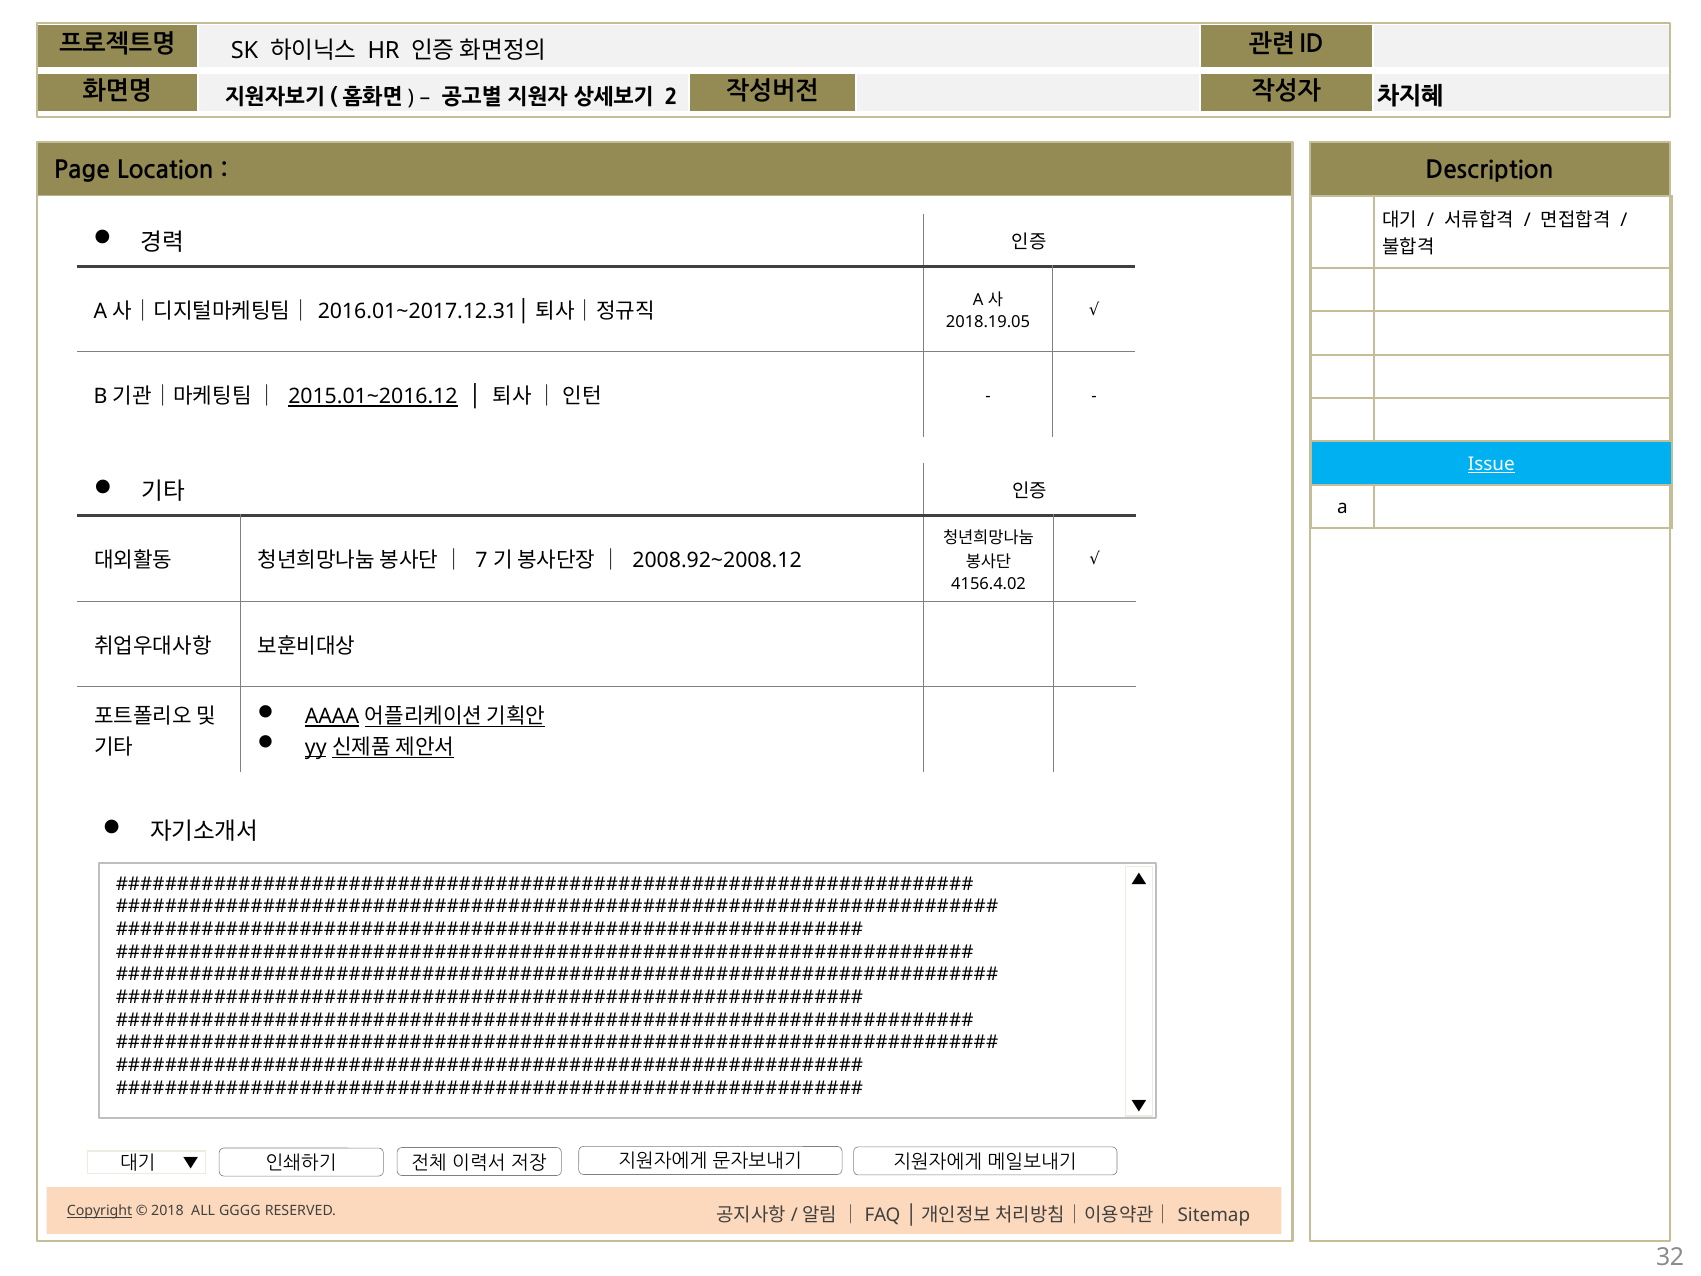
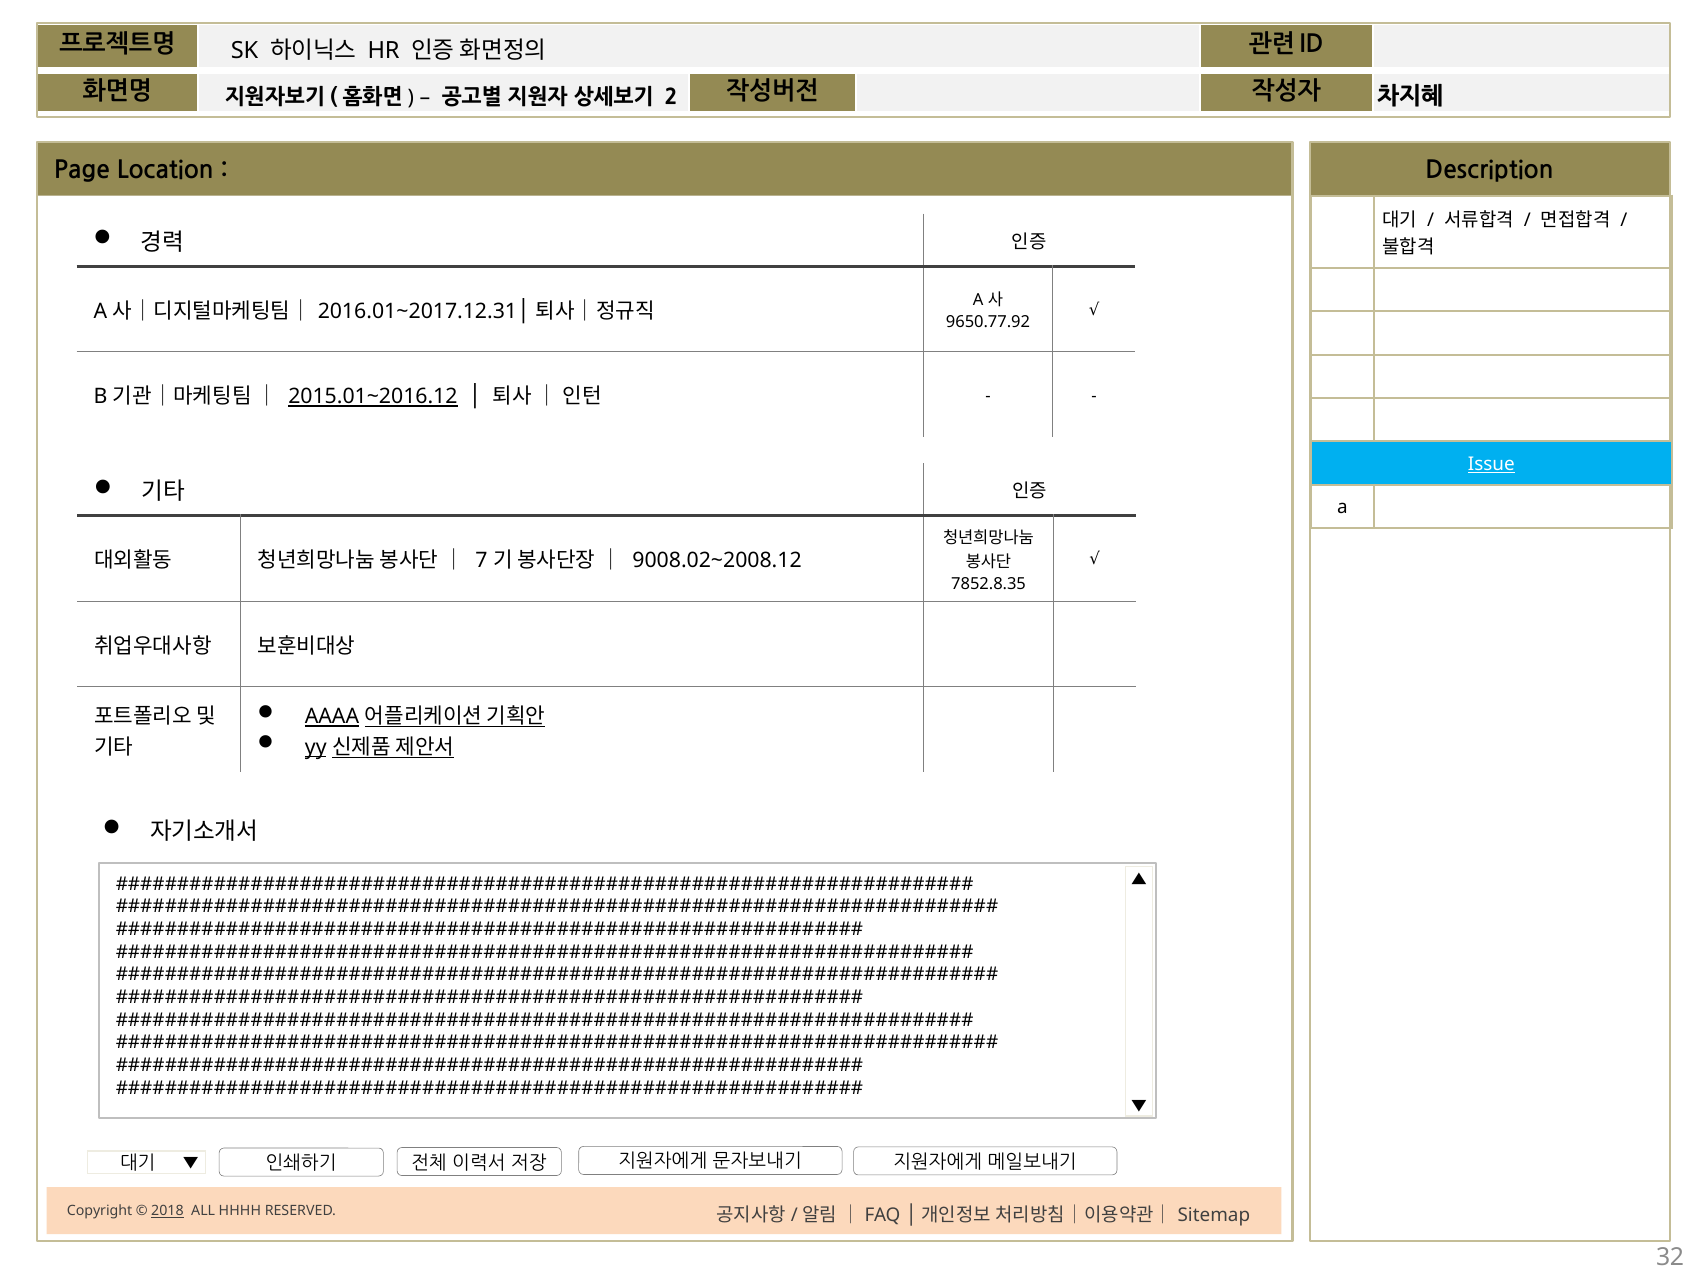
2018.19.05: 2018.19.05 -> 9650.77.92 (988, 322)
2008.92~2008.12: 2008.92~2008.12 -> 9008.02~2008.12 (717, 561)
4156.4.02: 4156.4.02 -> 7852.8.35 (989, 584)
Copyright underline: present -> none (100, 1211)
2018 underline: none -> present (167, 1211)
GGGG: GGGG -> HHHH (240, 1211)
